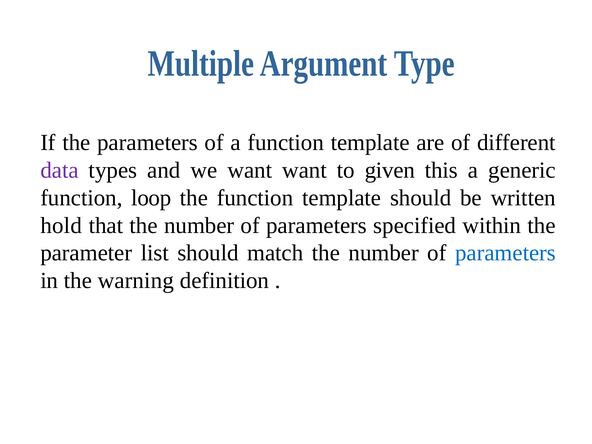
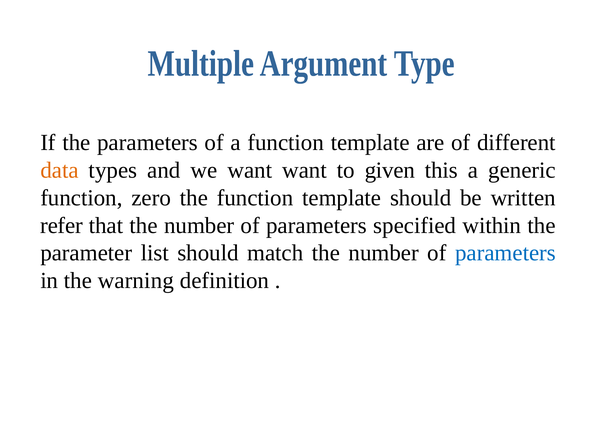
data colour: purple -> orange (59, 170)
loop: loop -> zero (151, 198)
hold: hold -> refer (61, 225)
